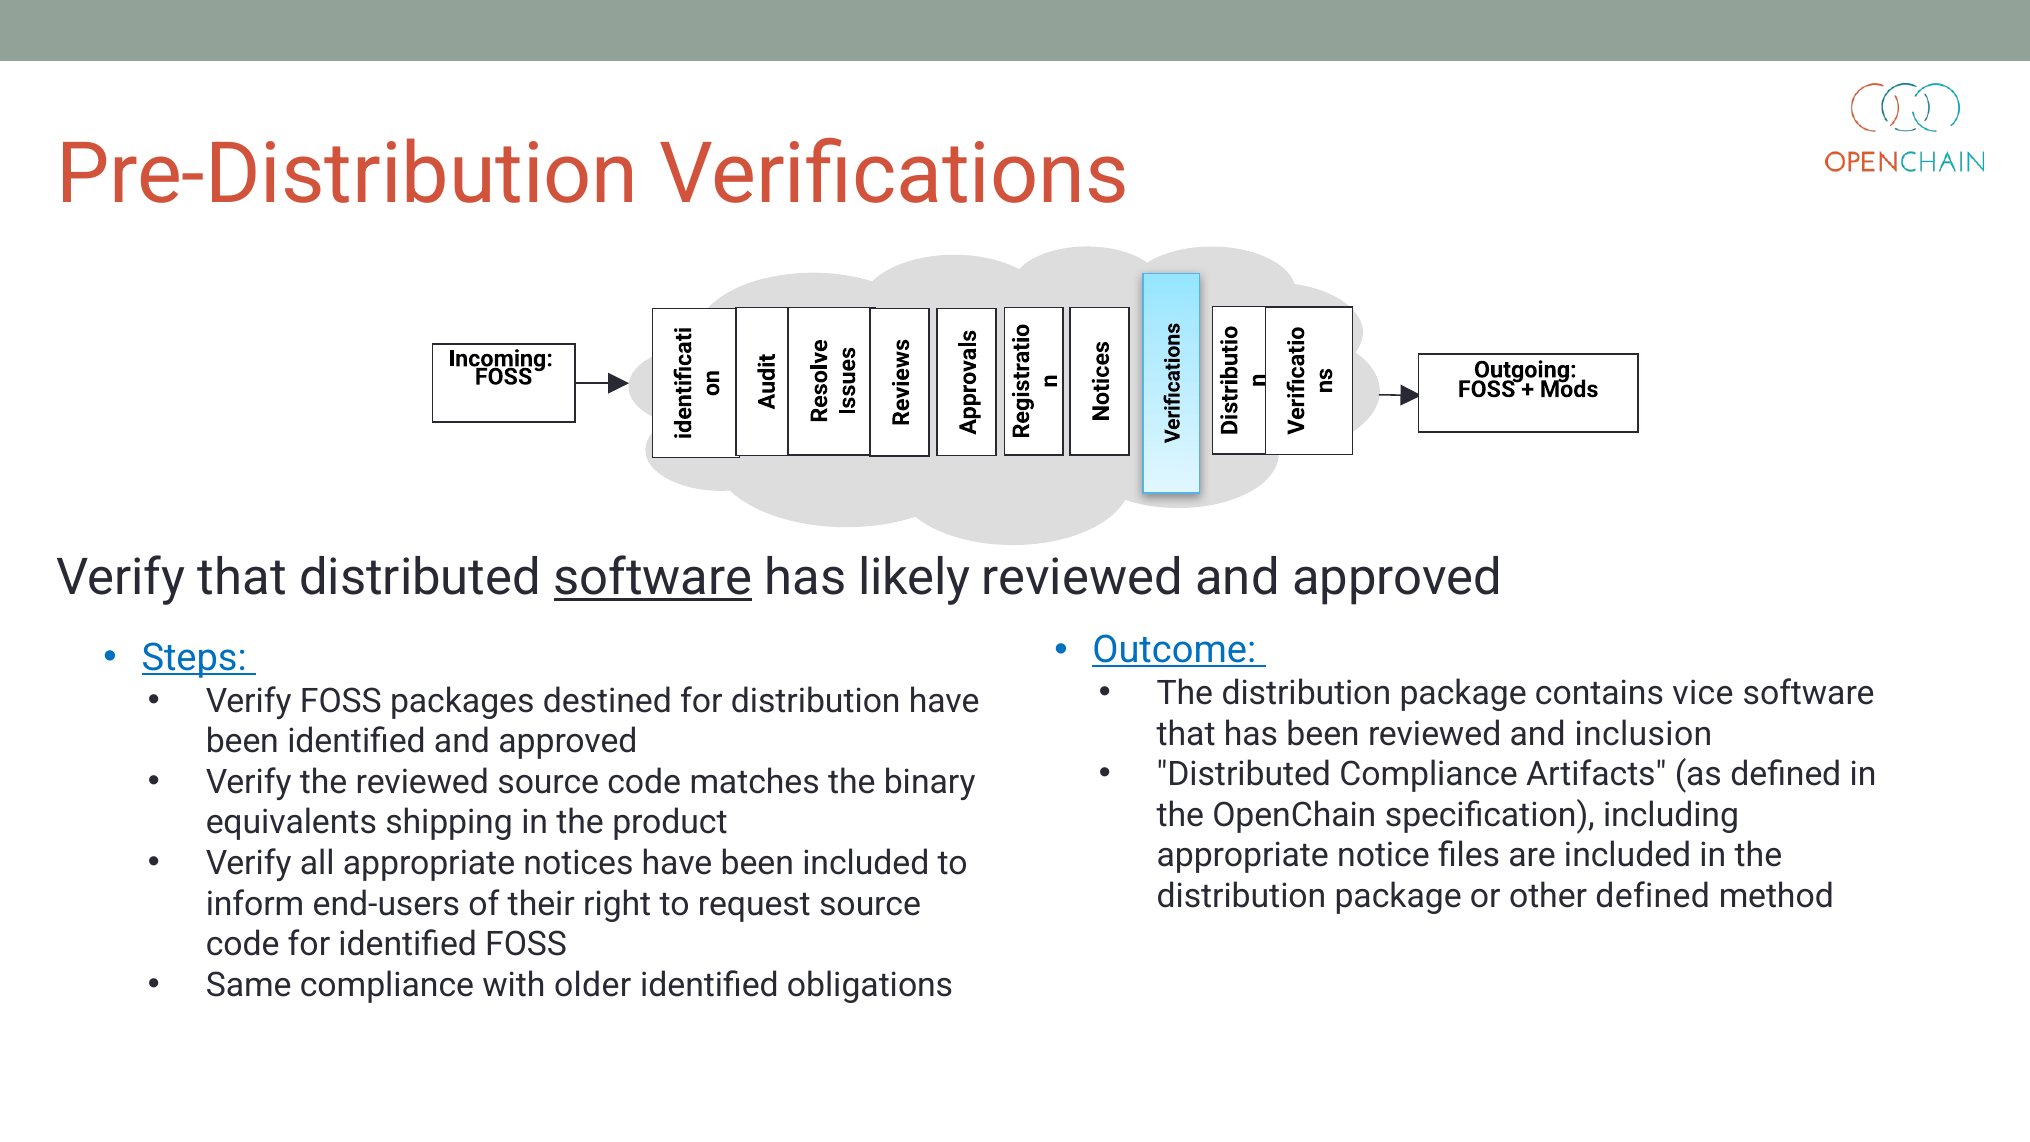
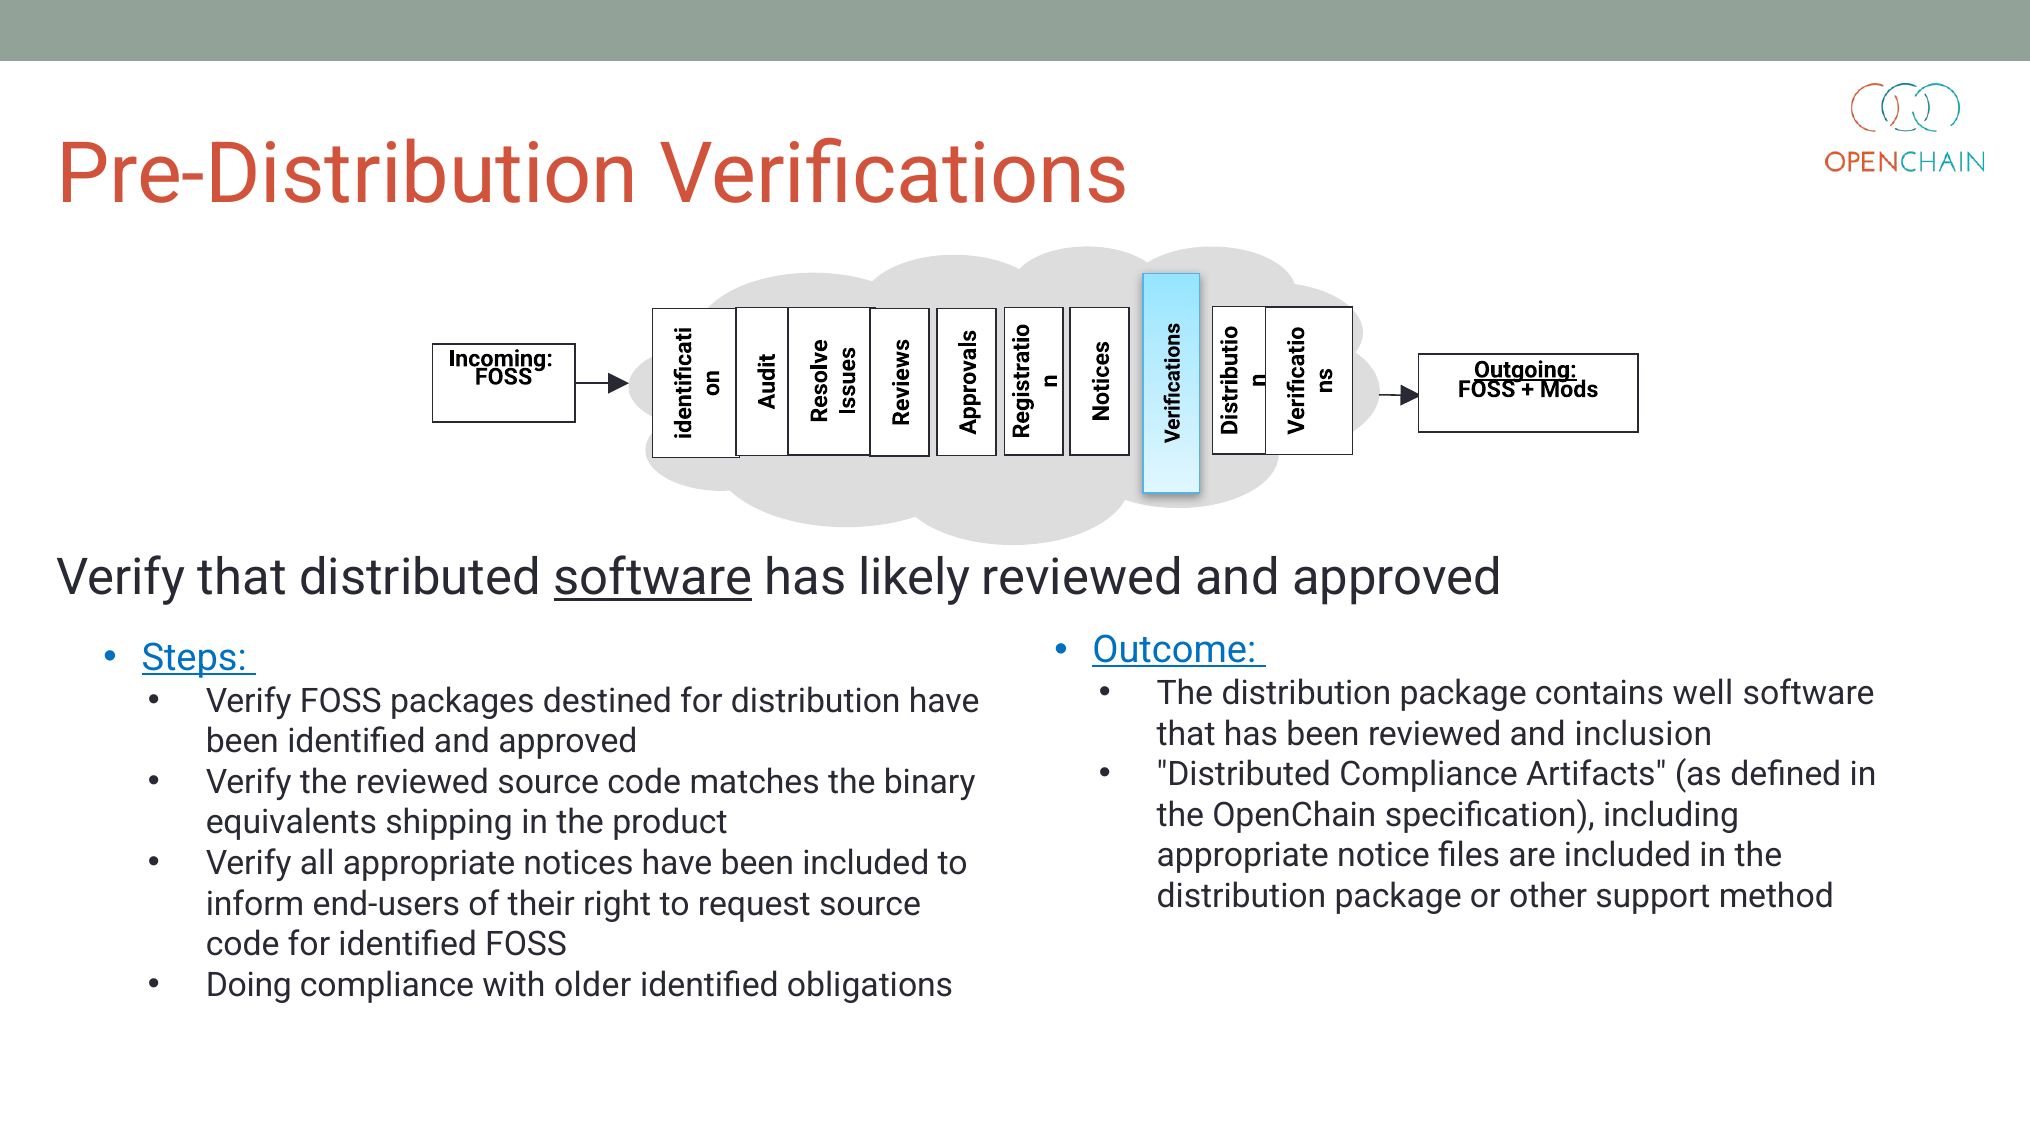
Outgoing underline: none -> present (1525, 370)
vice: vice -> well (1703, 693)
other defined: defined -> support (1653, 896)
Same: Same -> Doing (249, 985)
